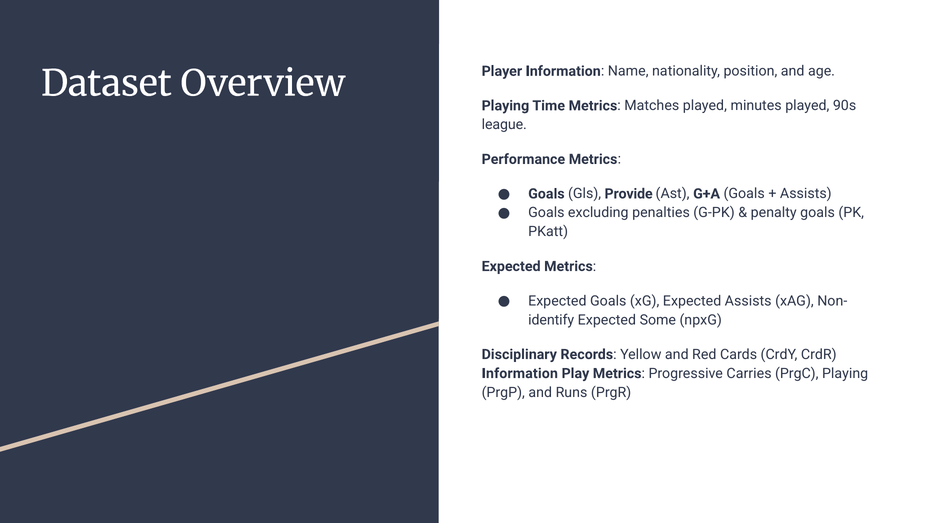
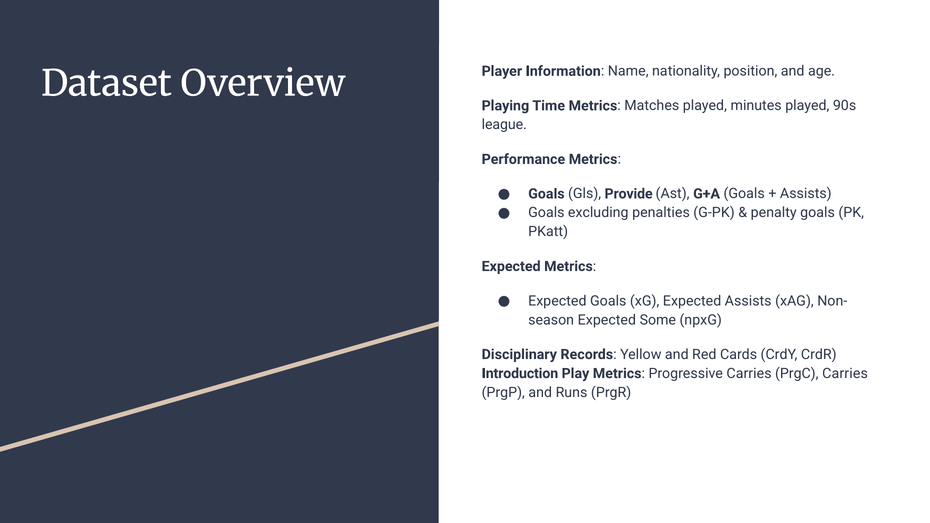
identify: identify -> season (551, 320)
Information: Information -> Introduction (520, 374)
PrgC Playing: Playing -> Carries (845, 374)
